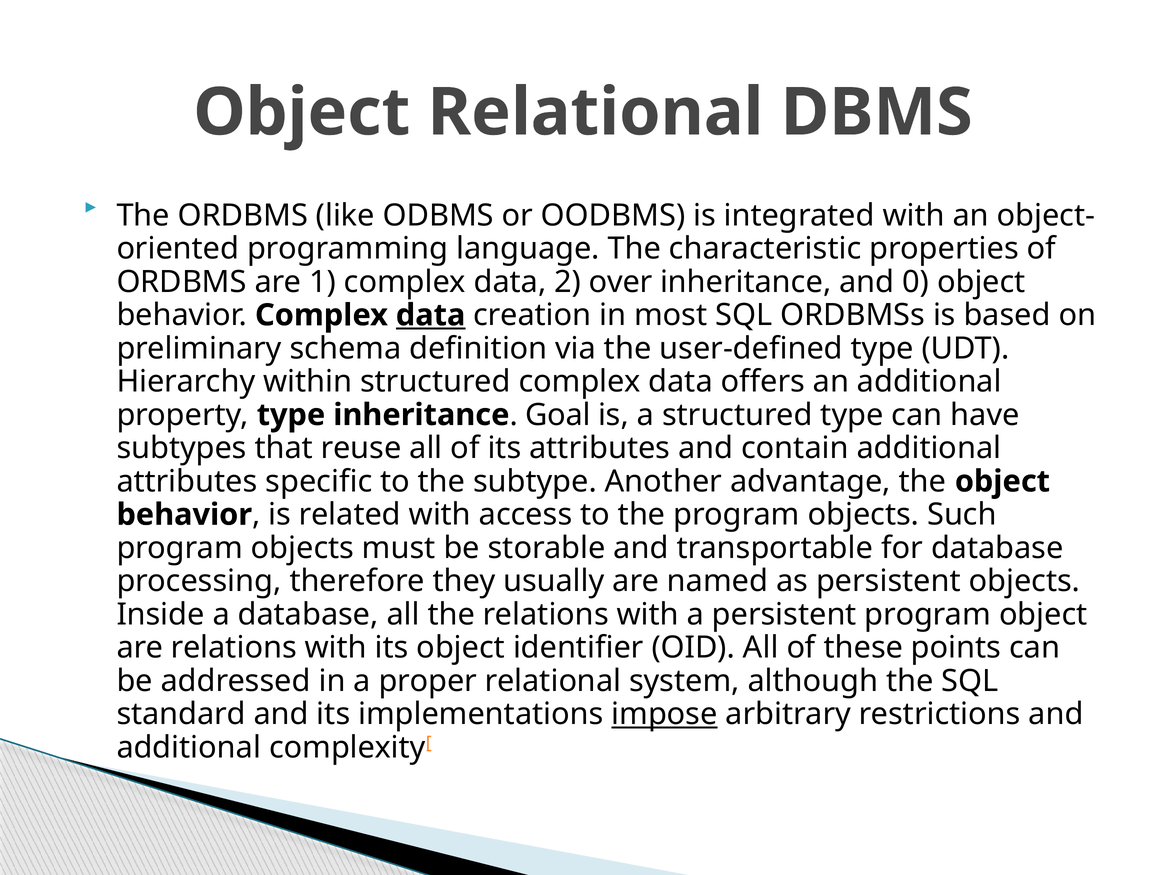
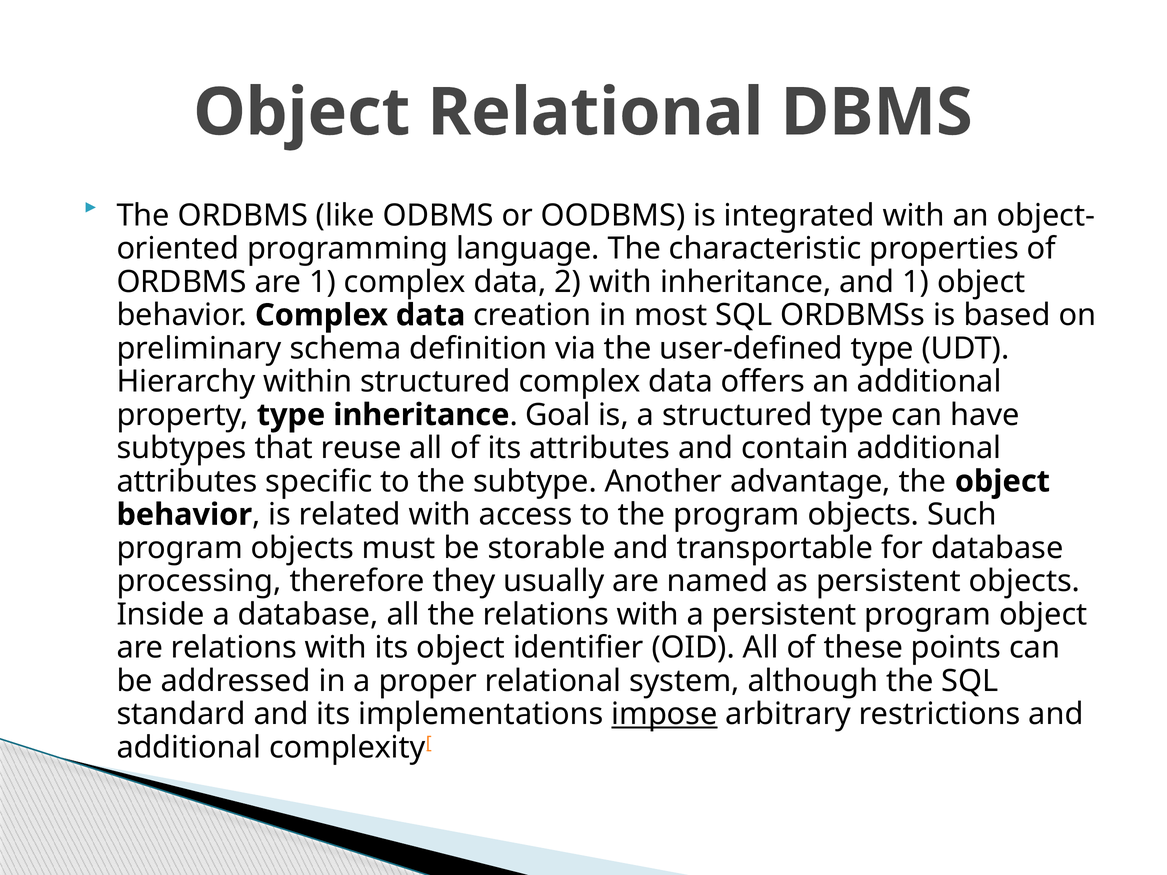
2 over: over -> with (620, 282)
and 0: 0 -> 1 (916, 282)
data underline: present -> none (431, 315)
